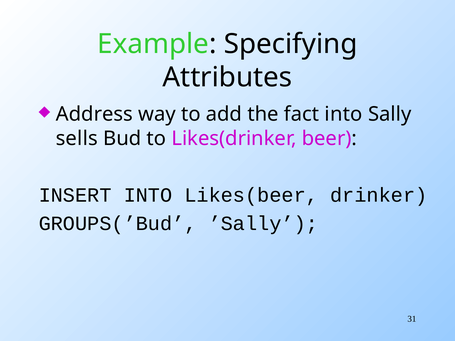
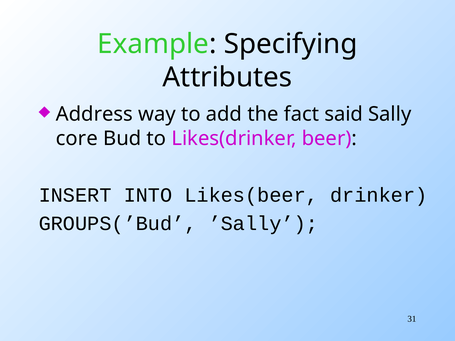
fact into: into -> said (344, 114)
sells: sells -> core (77, 139)
